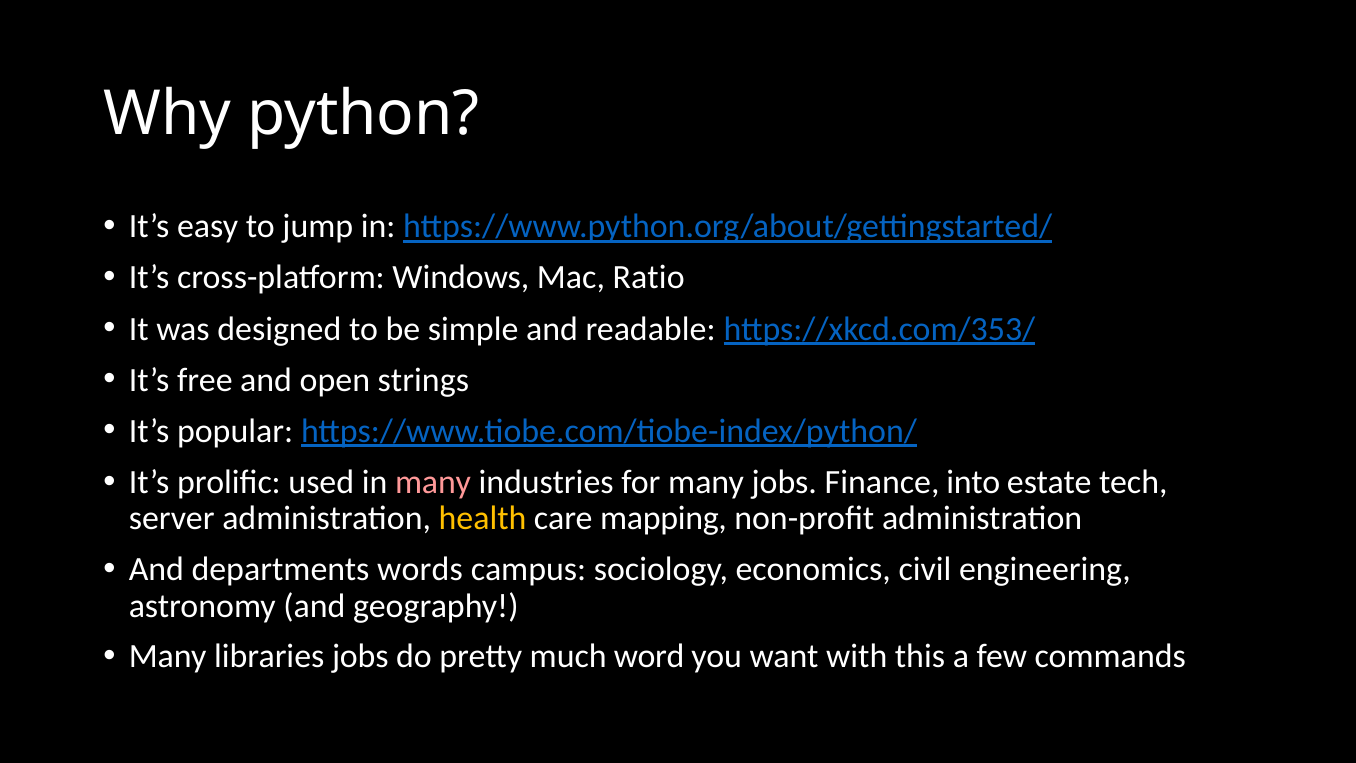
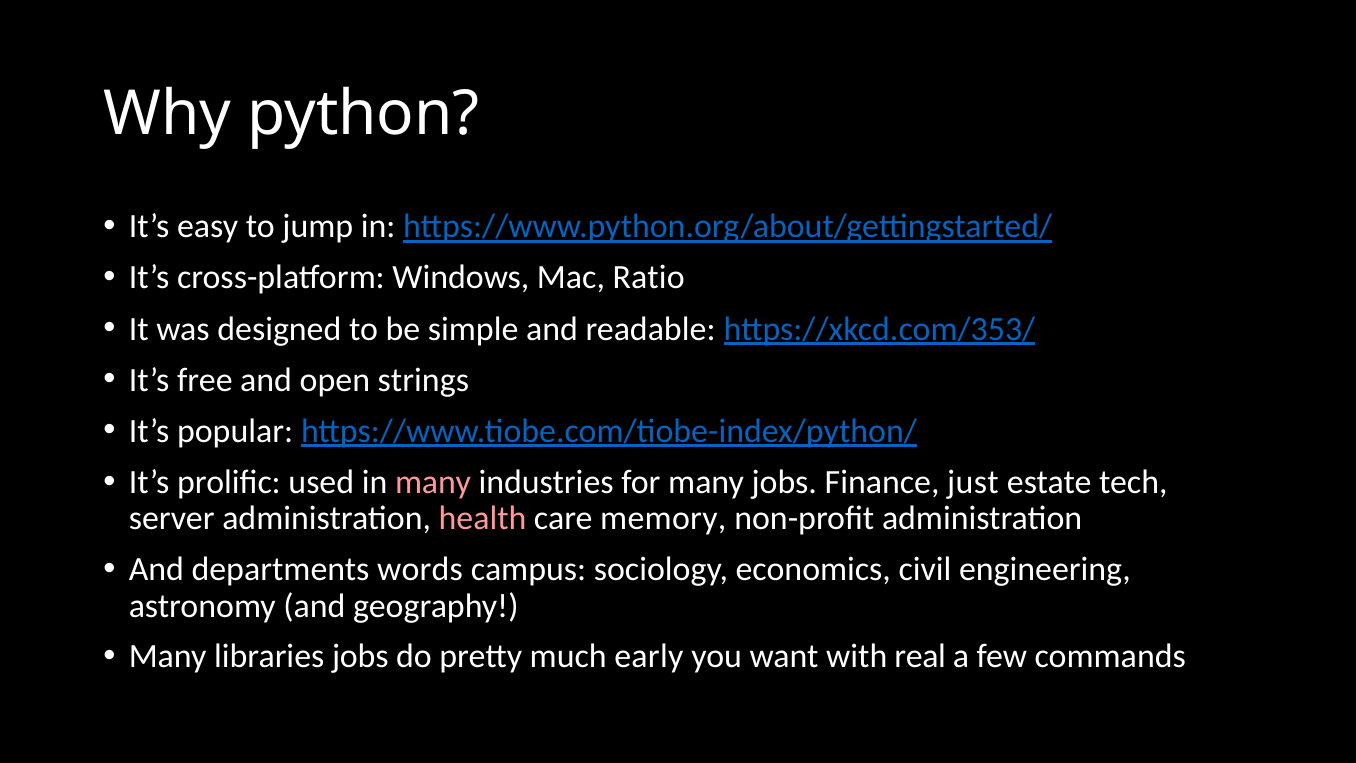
into: into -> just (973, 482)
health colour: yellow -> pink (483, 518)
mapping: mapping -> memory (663, 518)
word: word -> early (649, 656)
this: this -> real (920, 656)
